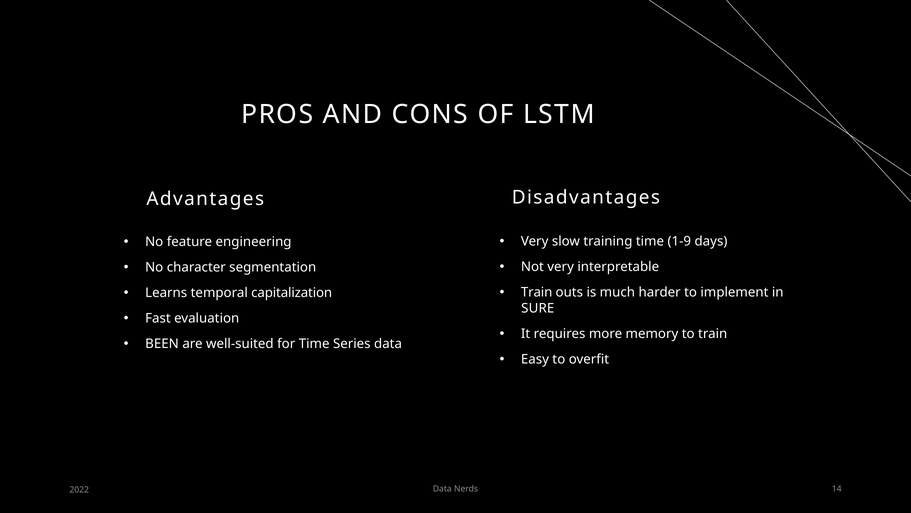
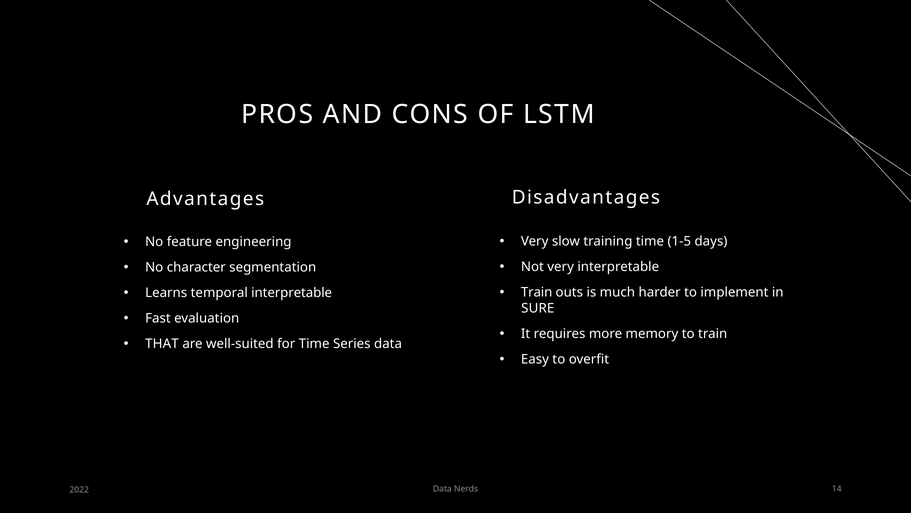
1-9: 1-9 -> 1-5 (679, 241)
temporal capitalization: capitalization -> interpretable (292, 293)
BEEN: BEEN -> THAT (162, 344)
